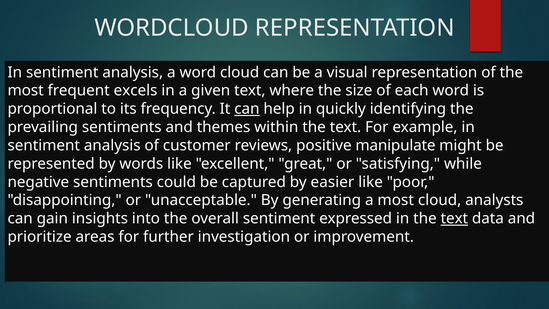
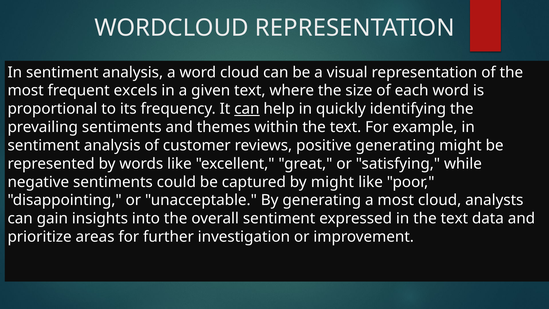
positive manipulate: manipulate -> generating (395, 145)
by easier: easier -> might (332, 182)
text underline: present -> none (454, 219)
